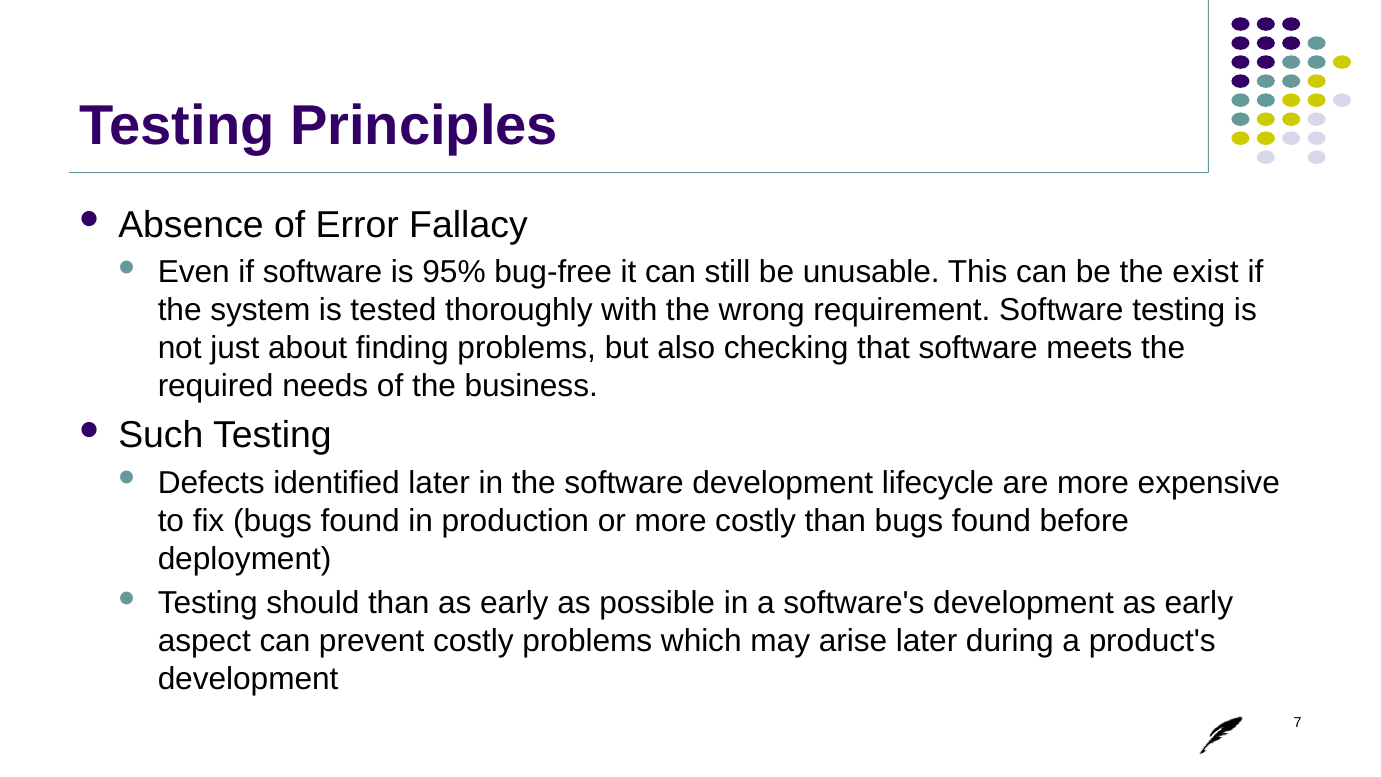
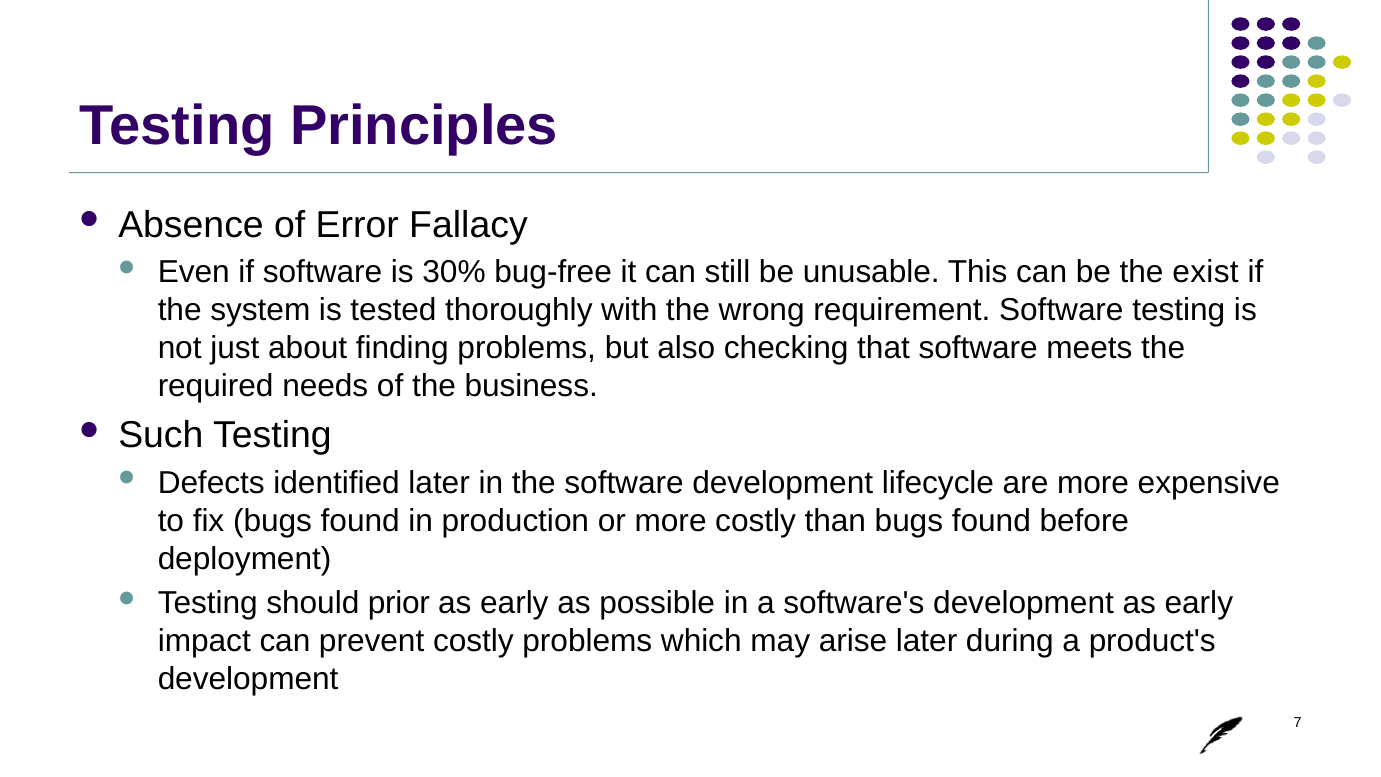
95%: 95% -> 30% (454, 272)
should than: than -> prior (399, 603)
aspect: aspect -> impact (204, 641)
